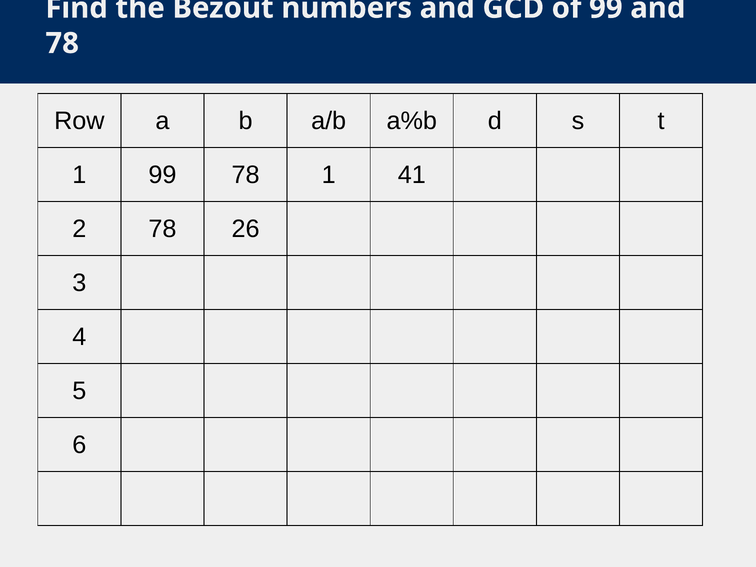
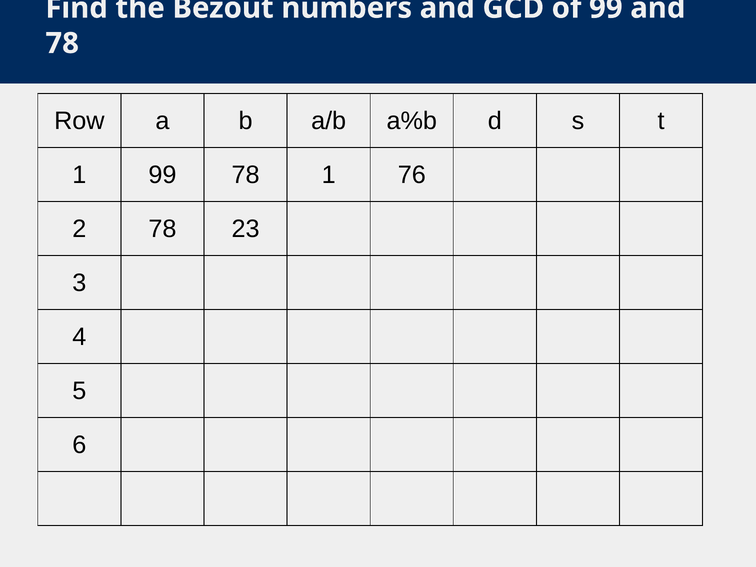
41: 41 -> 76 (412, 175)
26: 26 -> 23 (246, 229)
